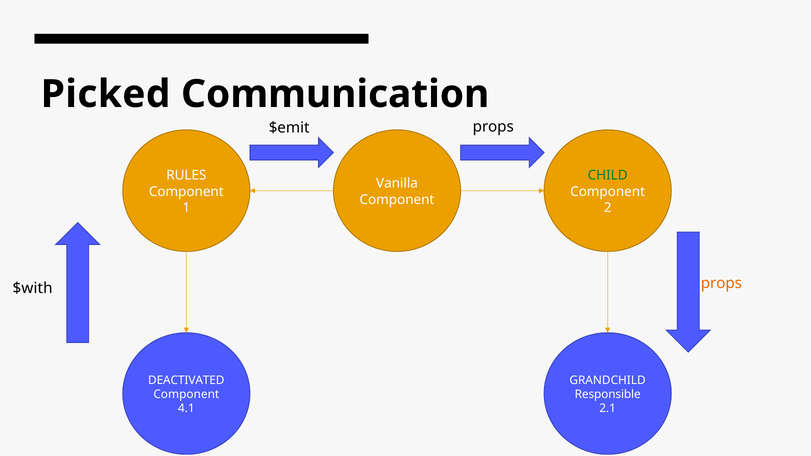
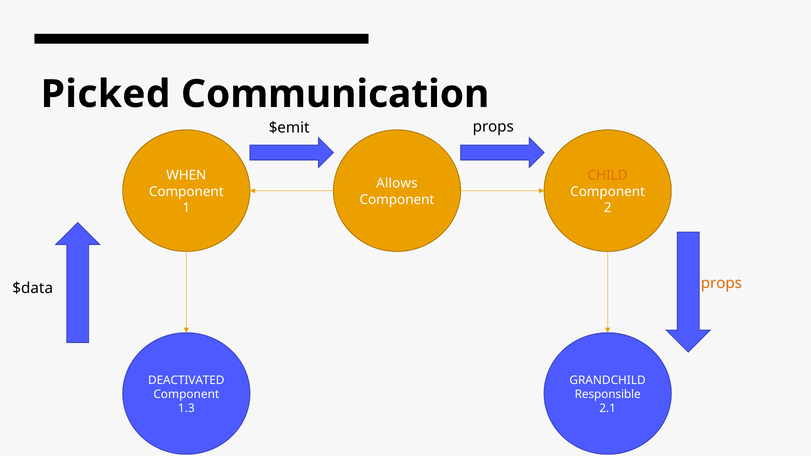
RULES: RULES -> WHEN (186, 175)
CHILD colour: green -> orange (608, 175)
Vanilla: Vanilla -> Allows (397, 184)
$with: $with -> $data (33, 288)
4.1: 4.1 -> 1.3 (186, 409)
